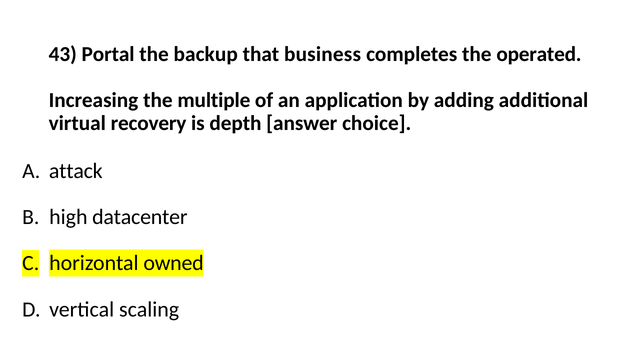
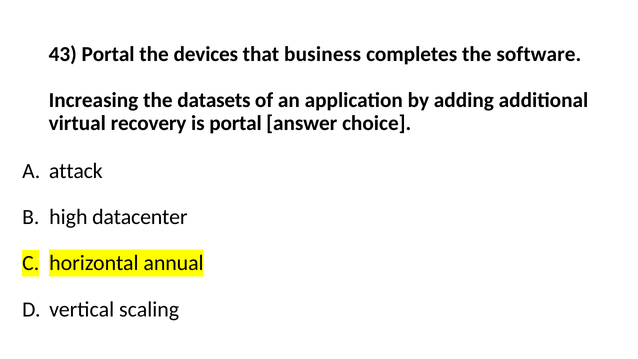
backup: backup -> devices (206, 54)
operated: operated -> software (539, 54)
multiple: multiple -> datasets (214, 100)
is depth: depth -> portal (236, 123)
owned: owned -> annual (174, 263)
